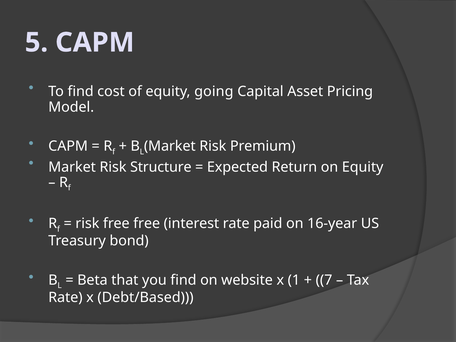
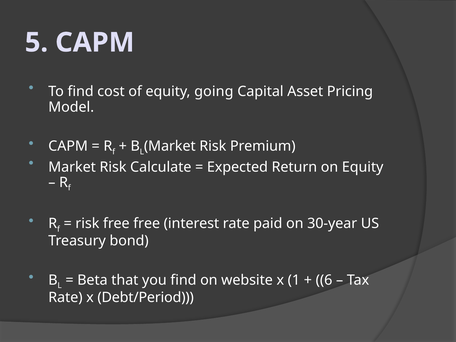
Structure: Structure -> Calculate (161, 167)
16-year: 16-year -> 30-year (332, 224)
7: 7 -> 6 (324, 280)
Debt/Based: Debt/Based -> Debt/Period (146, 297)
